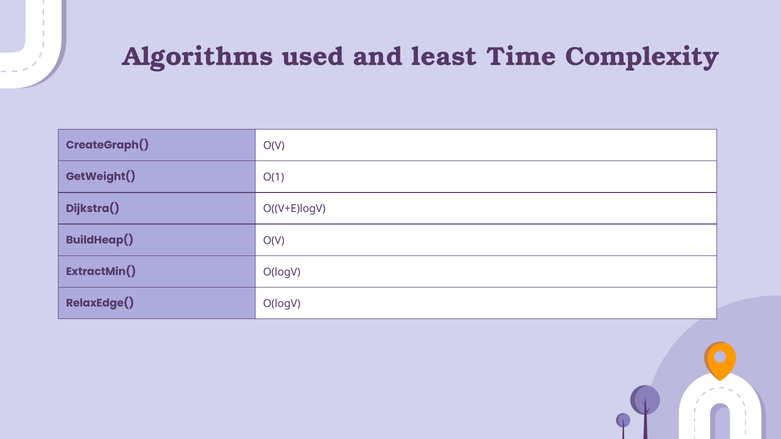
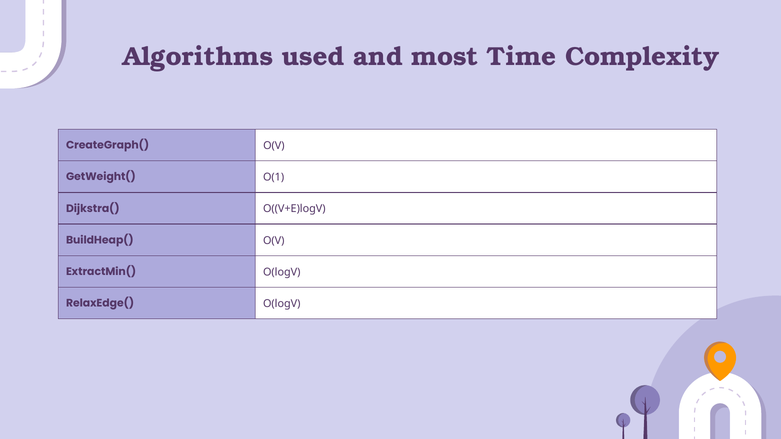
least: least -> most (445, 57)
